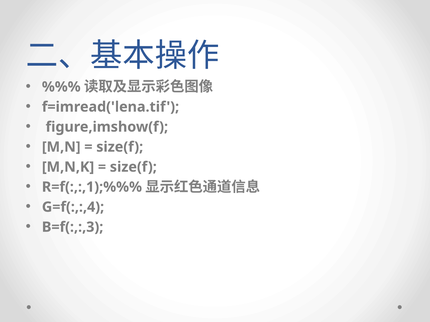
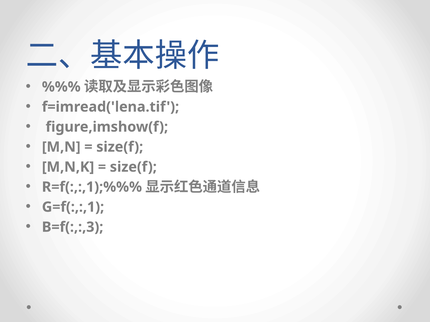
G=f(:,:,4: G=f(:,:,4 -> G=f(:,:,1 (73, 207)
